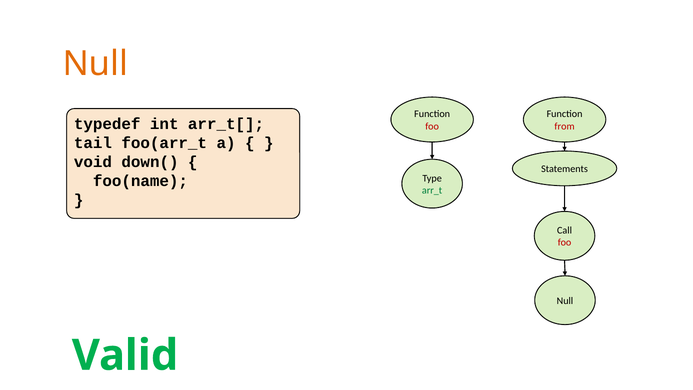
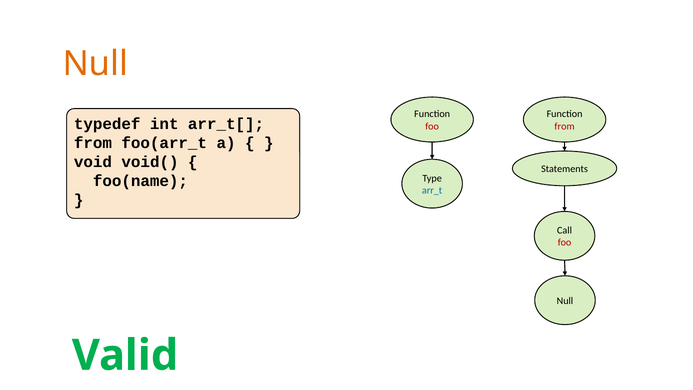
tail: tail -> from (93, 143)
down(: down( -> void( (150, 162)
arr_t colour: green -> blue (432, 190)
